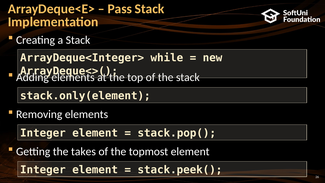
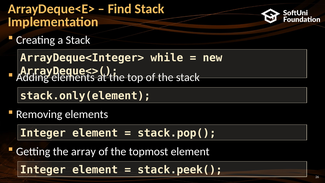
Pass: Pass -> Find (120, 9)
takes: takes -> array (83, 151)
